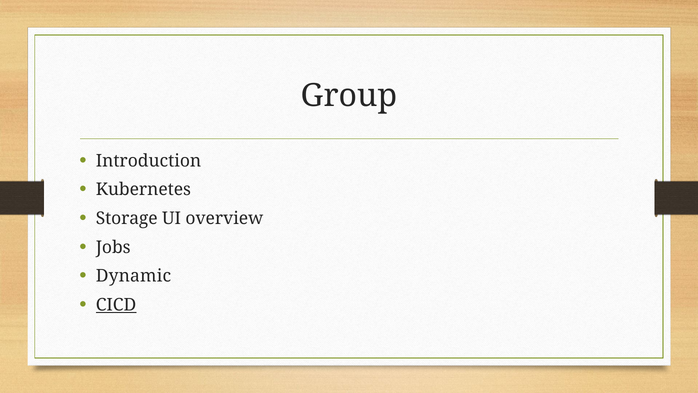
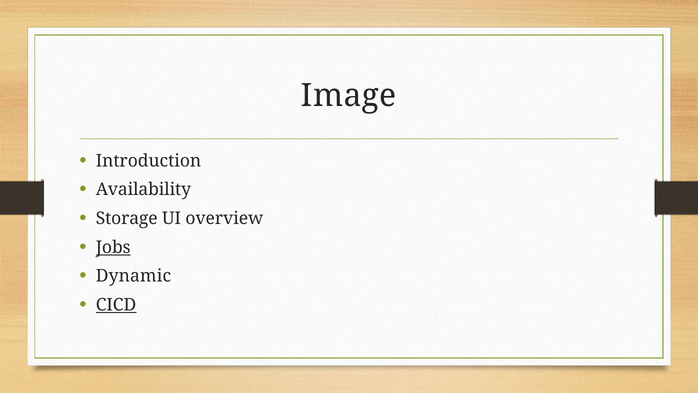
Group: Group -> Image (349, 96)
Kubernetes: Kubernetes -> Availability (143, 189)
Jobs underline: none -> present (113, 247)
